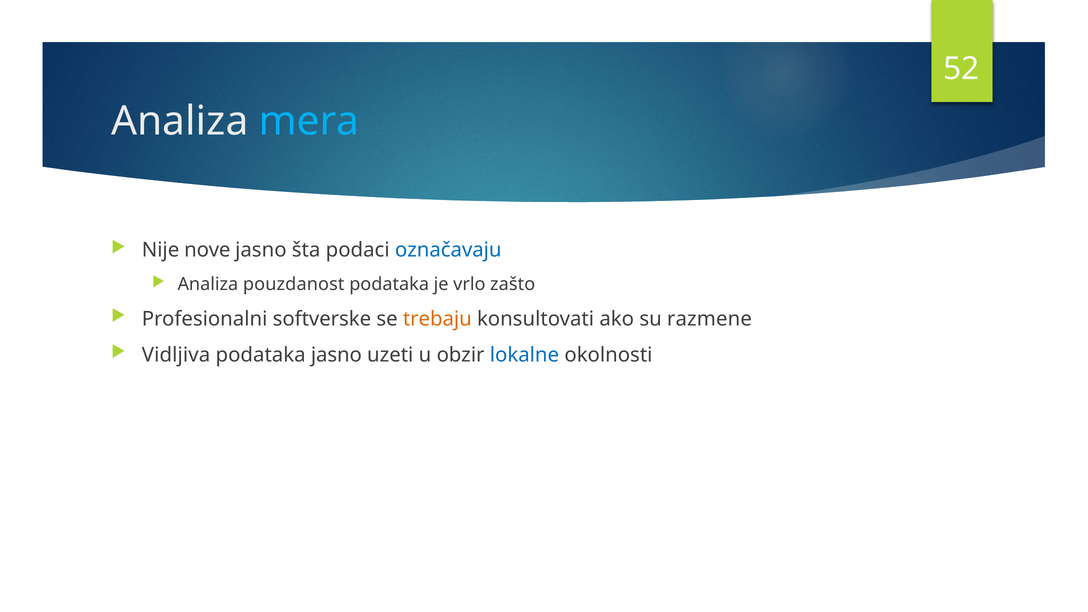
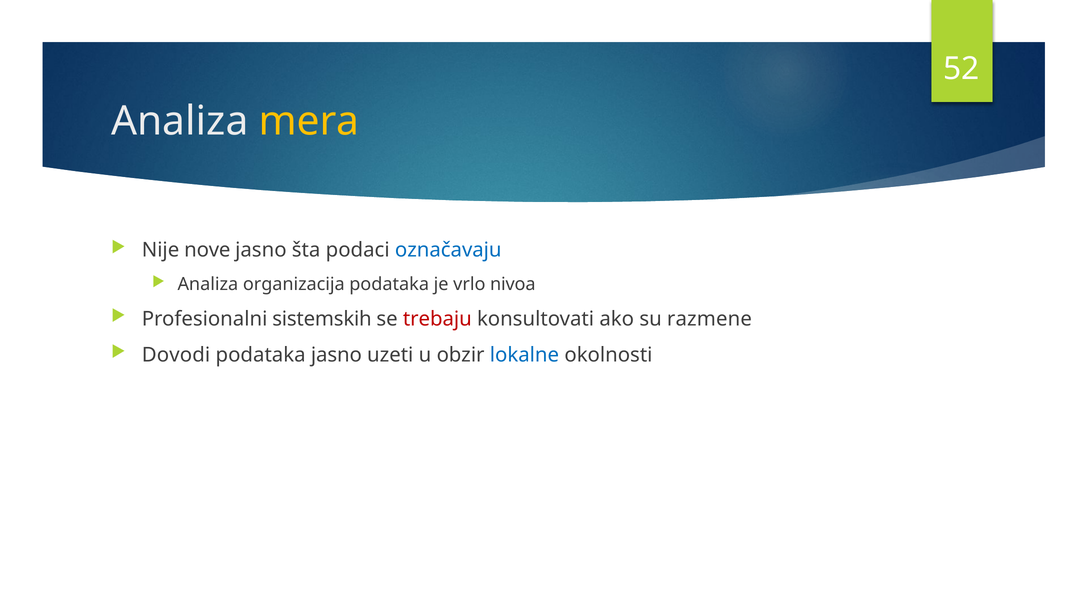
mera colour: light blue -> yellow (309, 121)
pouzdanost: pouzdanost -> organizacija (294, 284)
zašto: zašto -> nivoa (513, 284)
softverske: softverske -> sistemskih (322, 319)
trebaju colour: orange -> red (437, 319)
Vidljiva: Vidljiva -> Dovodi (176, 355)
